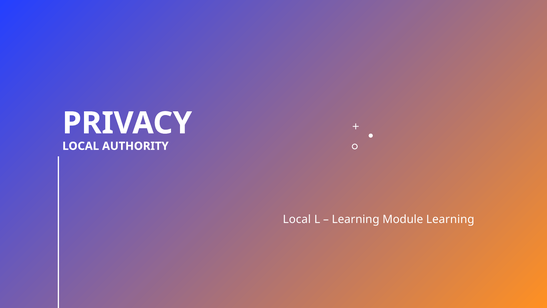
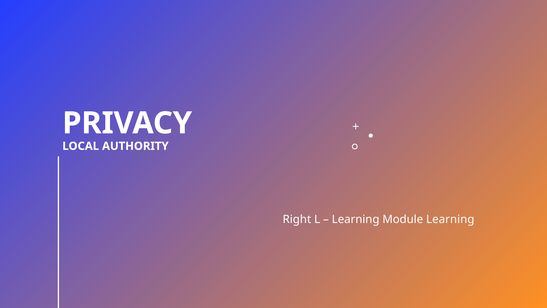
Local: Local -> Right (297, 219)
